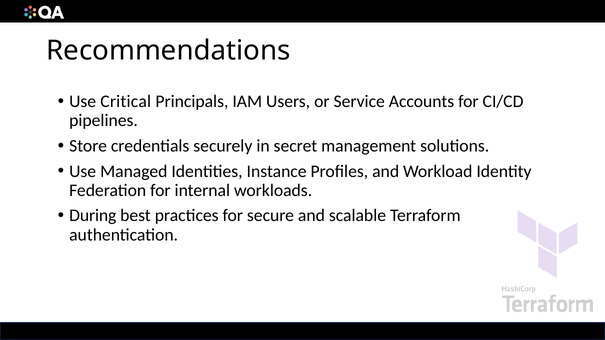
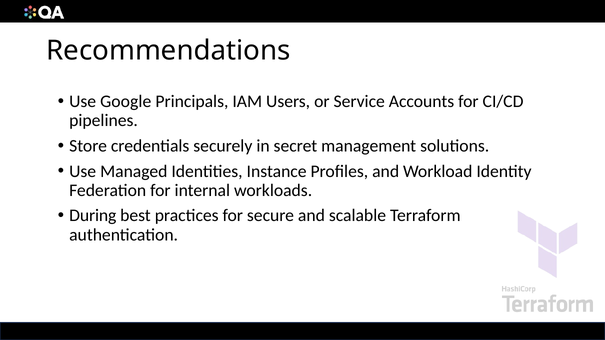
Critical: Critical -> Google (126, 102)
